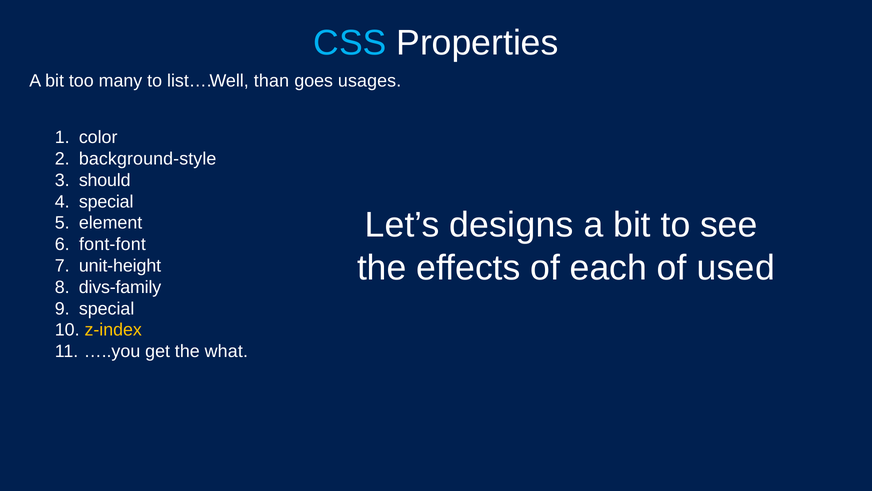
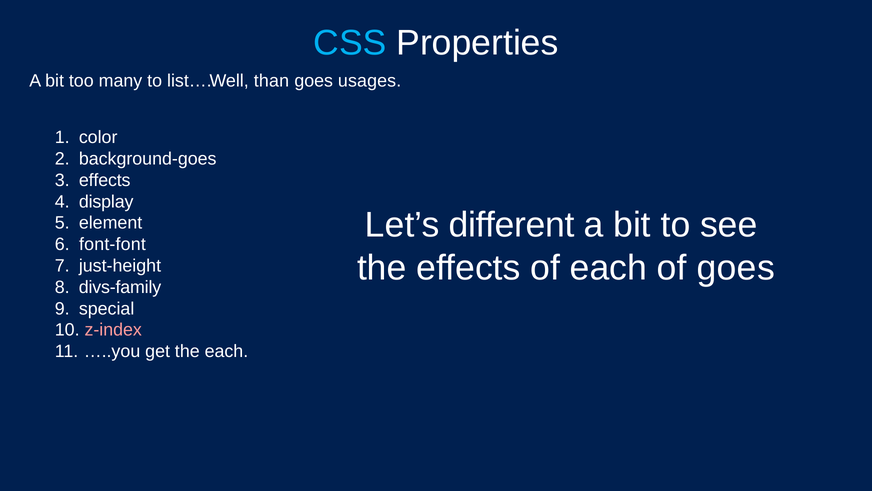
background-style: background-style -> background-goes (148, 159)
should: should -> effects (105, 180)
special: special -> display (106, 201)
designs: designs -> different (512, 225)
of used: used -> goes (736, 267)
unit-height: unit-height -> just-height (120, 266)
z-index colour: yellow -> pink (113, 330)
the what: what -> each (226, 351)
